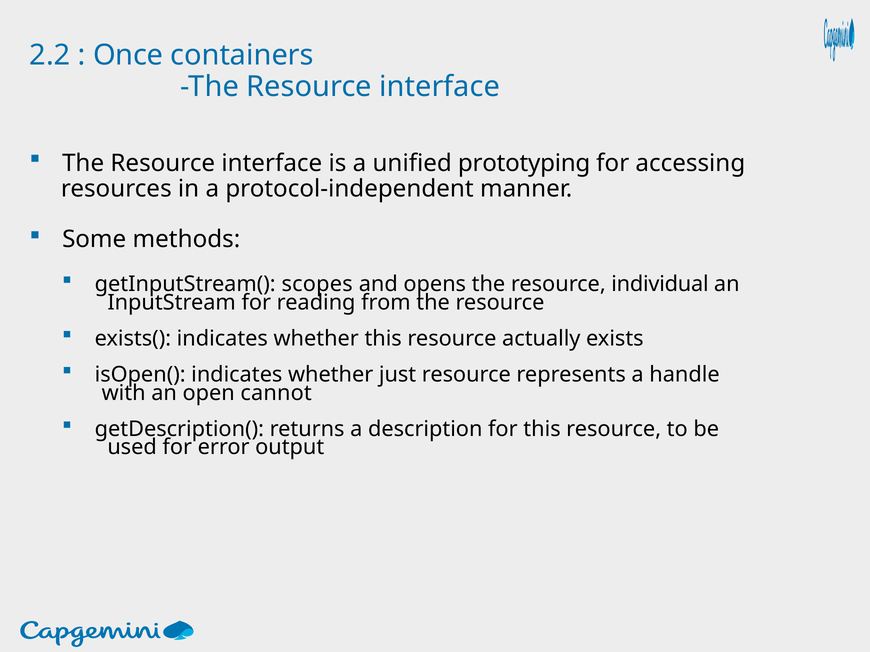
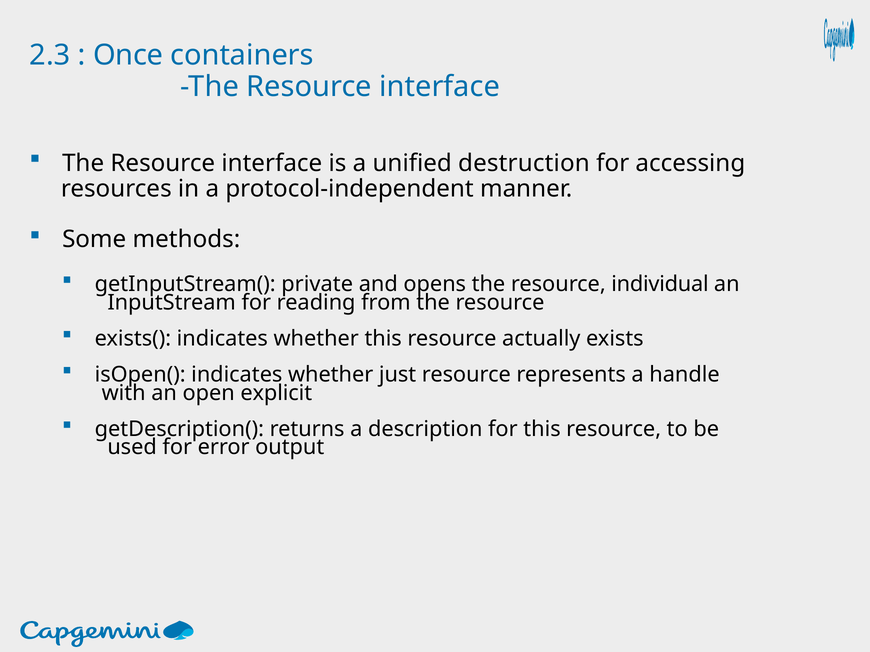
2.2: 2.2 -> 2.3 (50, 55)
prototyping: prototyping -> destruction (524, 164)
scopes: scopes -> private (317, 284)
cannot: cannot -> explicit (276, 393)
